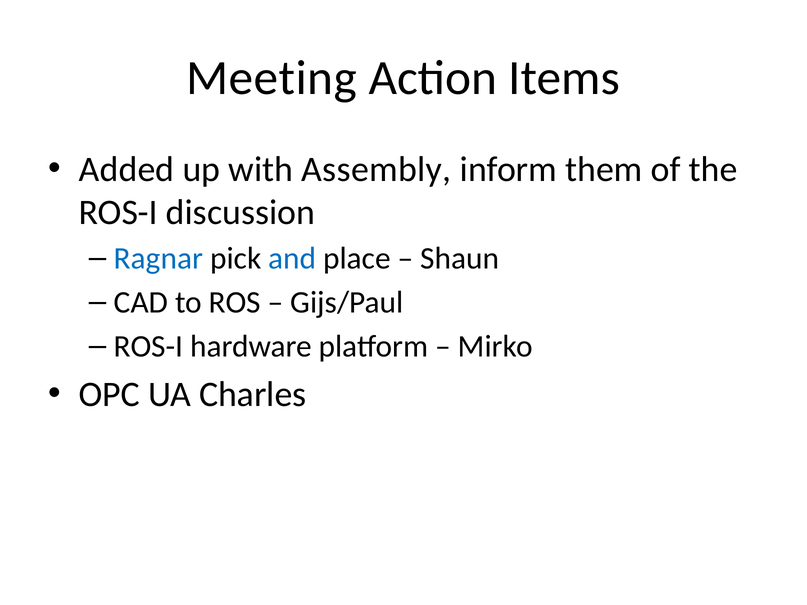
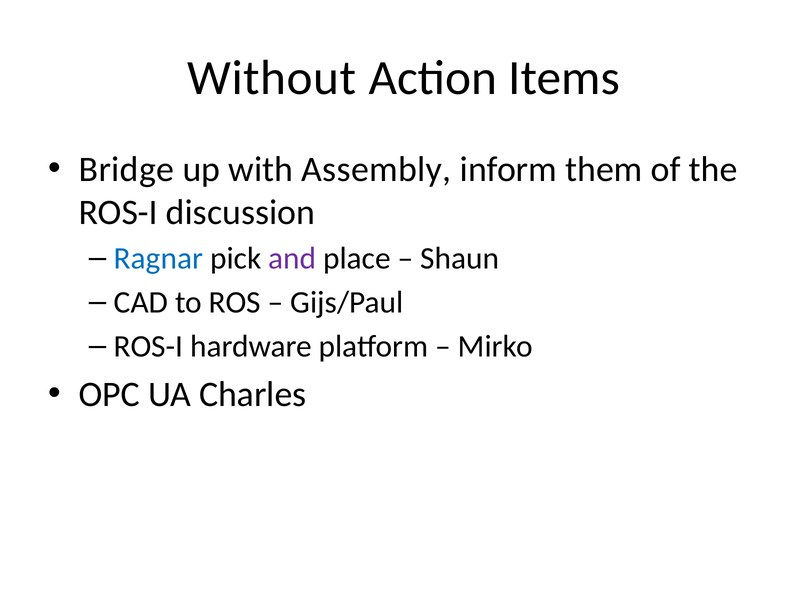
Meeting: Meeting -> Without (272, 78)
Added: Added -> Bridge (126, 169)
and colour: blue -> purple (292, 259)
